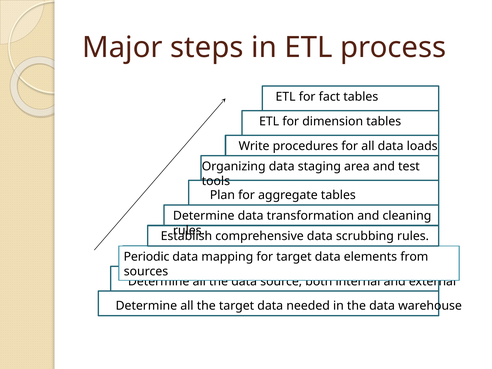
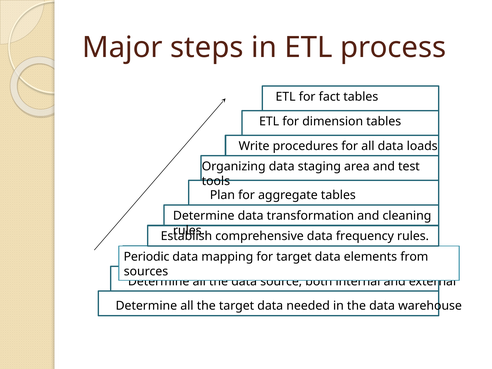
scrubbing: scrubbing -> frequency (365, 236)
